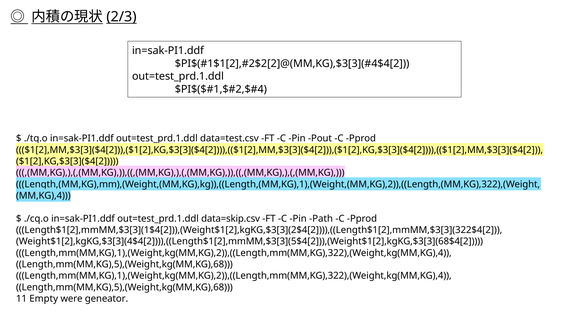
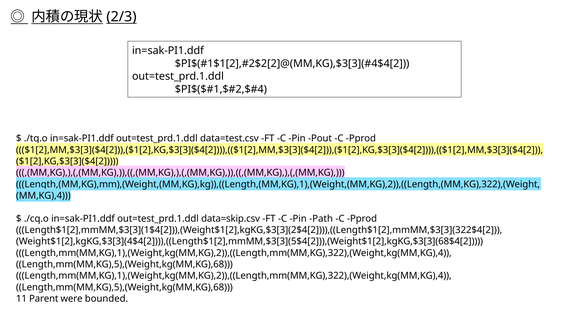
Empty: Empty -> Parent (44, 298)
geneator: geneator -> bounded (107, 298)
